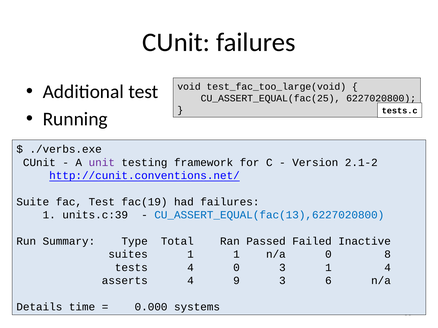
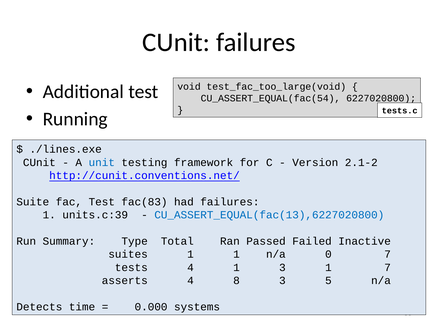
CU_ASSERT_EQUAL(fac(25: CU_ASSERT_EQUAL(fac(25 -> CU_ASSERT_EQUAL(fac(54 (271, 98)
./verbs.exe: ./verbs.exe -> ./lines.exe (66, 150)
unit colour: purple -> blue (102, 163)
fac(19: fac(19 -> fac(83 (144, 202)
0 8: 8 -> 7 (388, 255)
4 0: 0 -> 1 (236, 268)
1 4: 4 -> 7 (388, 268)
9: 9 -> 8 (236, 281)
6: 6 -> 5 (328, 281)
Details: Details -> Detects (39, 307)
